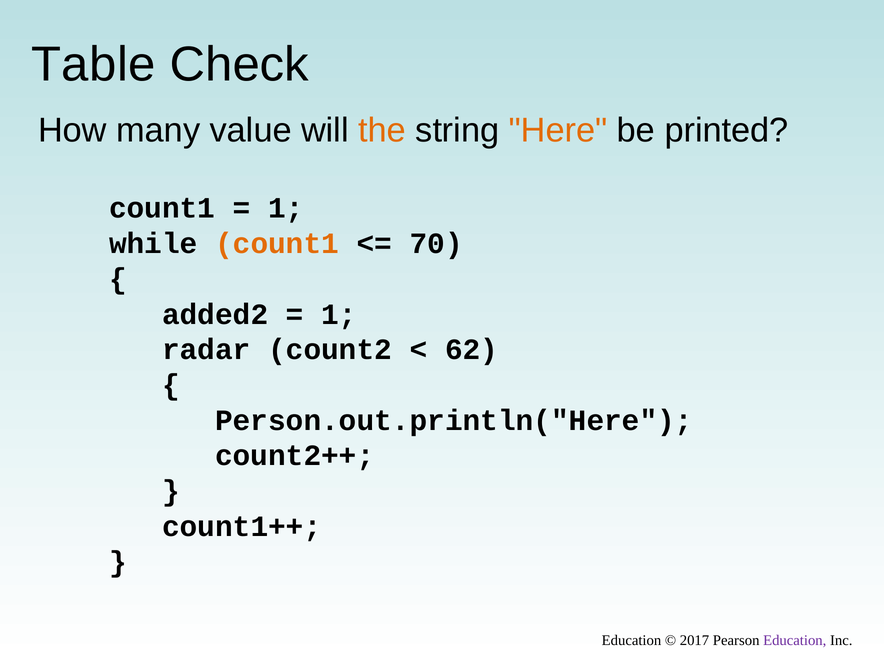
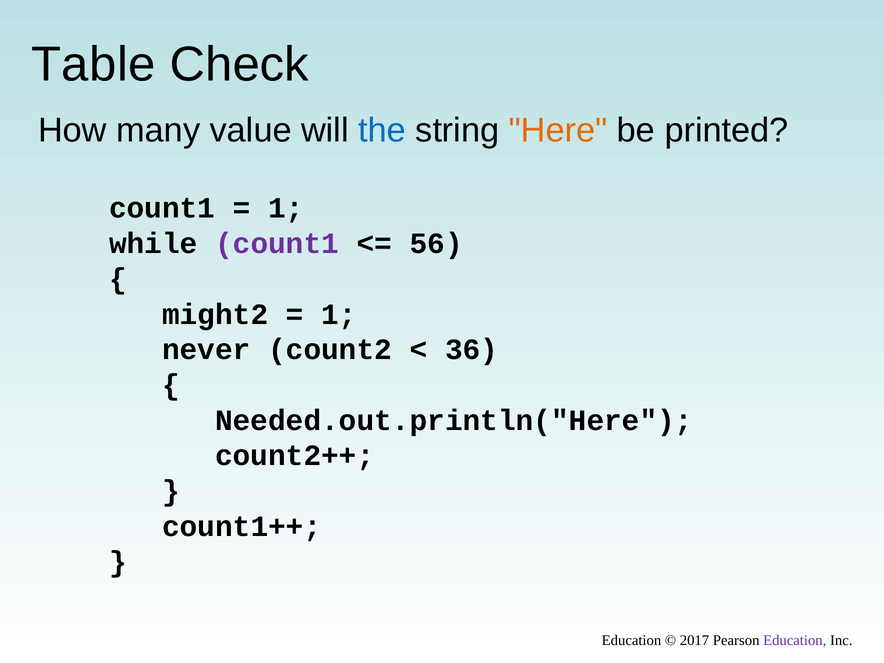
the colour: orange -> blue (382, 130)
count1 colour: orange -> purple (277, 244)
70: 70 -> 56 (436, 244)
added2: added2 -> might2 (215, 314)
radar: radar -> never (206, 350)
62: 62 -> 36 (472, 350)
Person.out.println("Here: Person.out.println("Here -> Needed.out.println("Here (454, 420)
